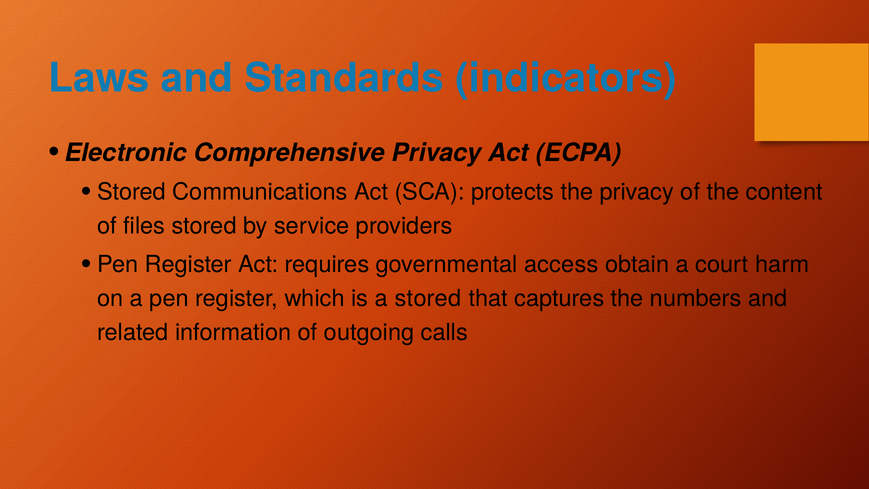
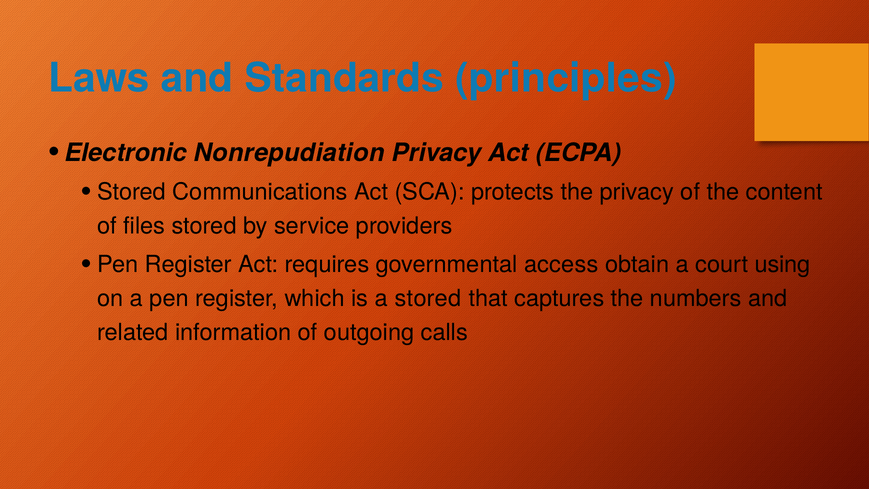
indicators: indicators -> principles (566, 78)
Comprehensive: Comprehensive -> Nonrepudiation (289, 153)
harm: harm -> using (783, 264)
